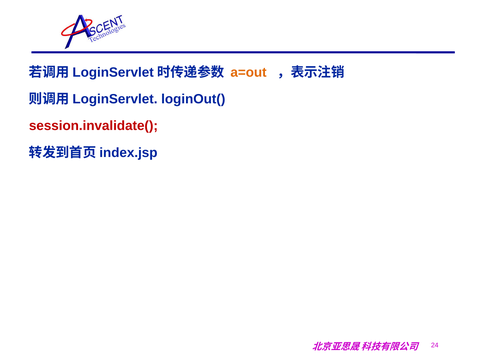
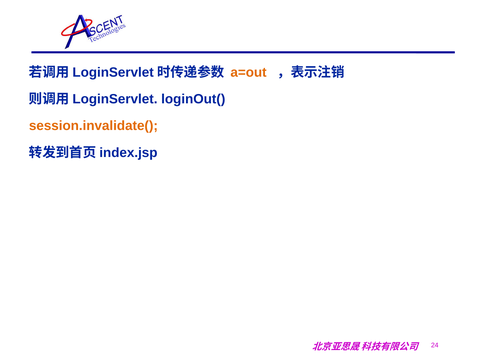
session.invalidate( colour: red -> orange (93, 126)
